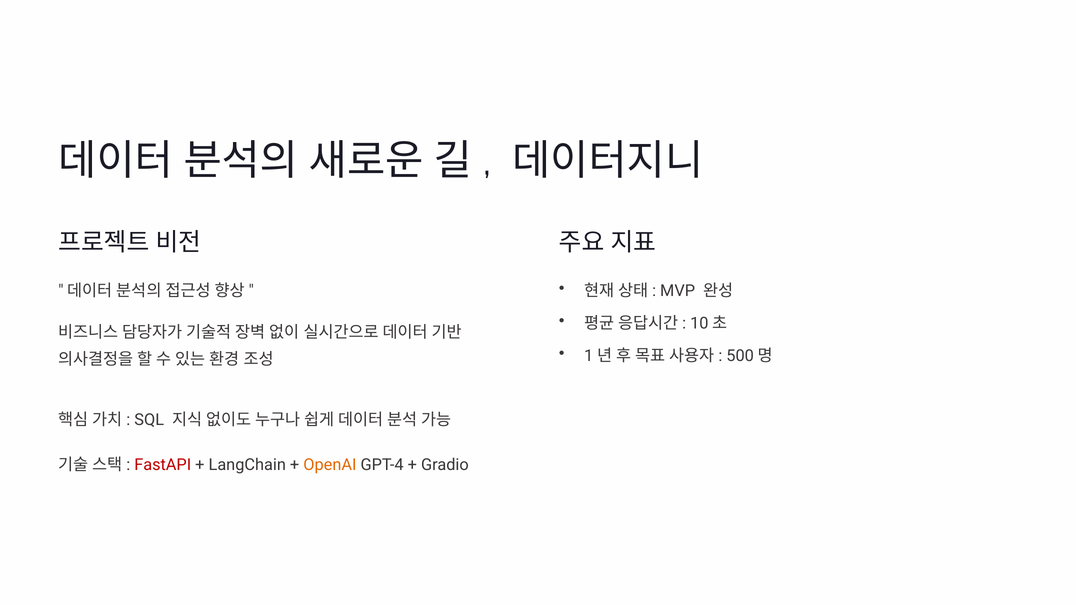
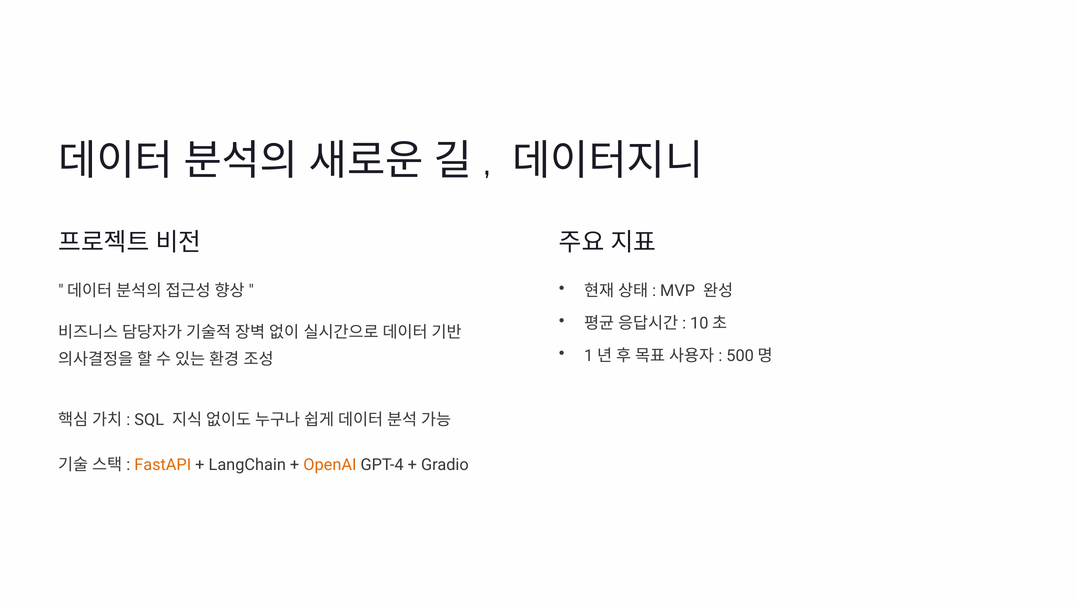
FastAPI colour: red -> orange (163, 465)
